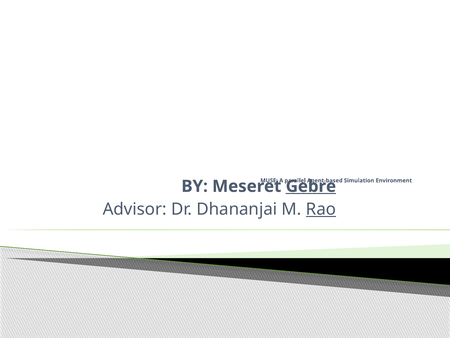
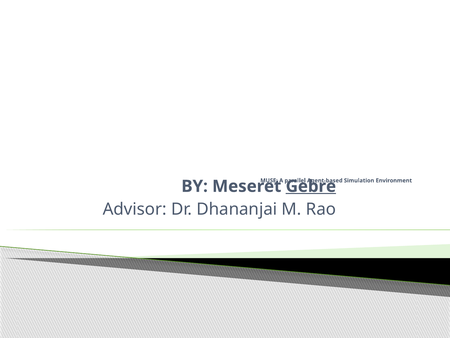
Rao underline: present -> none (321, 209)
